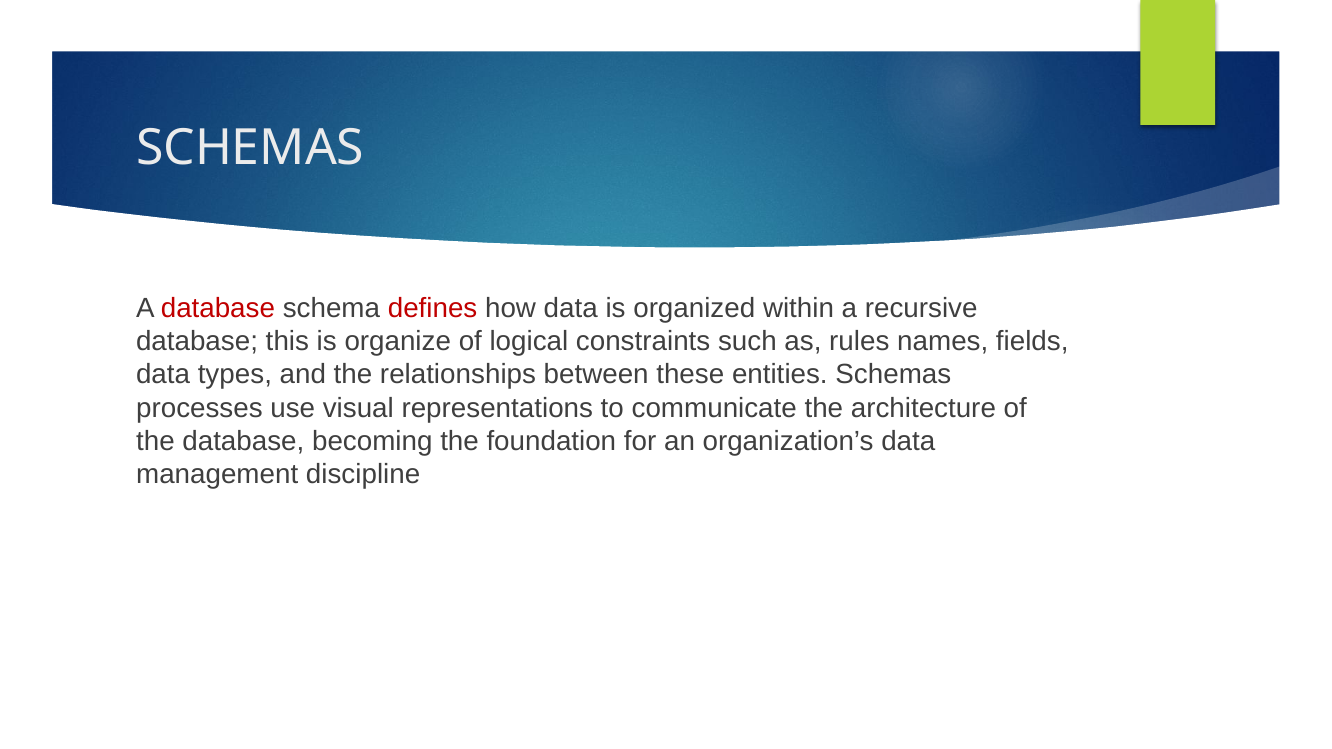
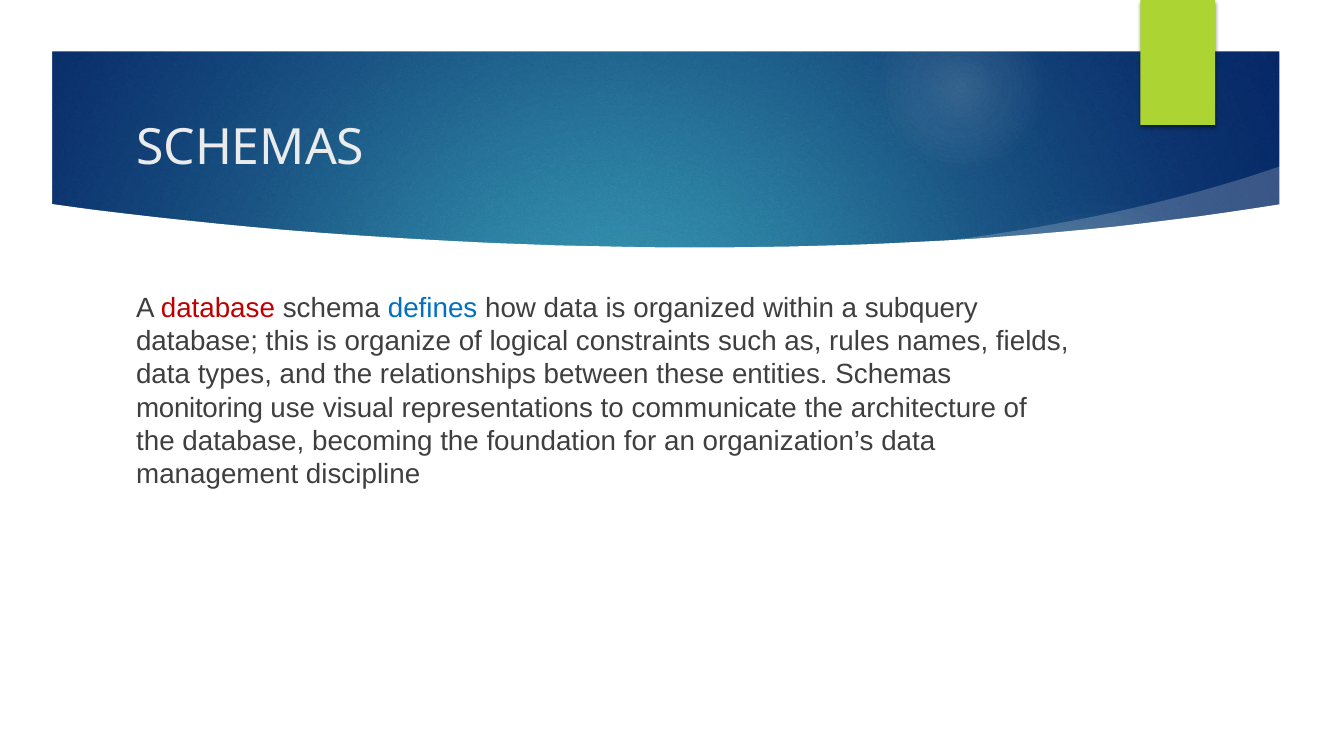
defines colour: red -> blue (433, 308)
recursive: recursive -> subquery (921, 308)
processes: processes -> monitoring (200, 408)
